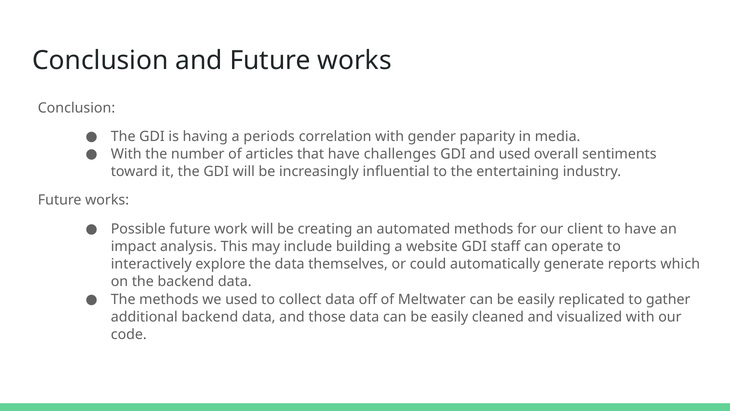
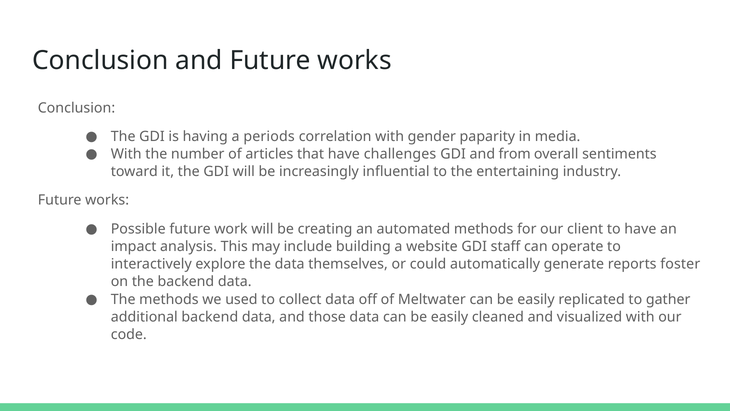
and used: used -> from (515, 154)
which: which -> foster (680, 264)
